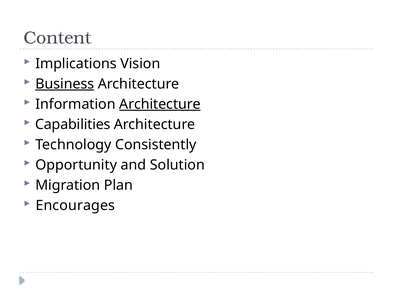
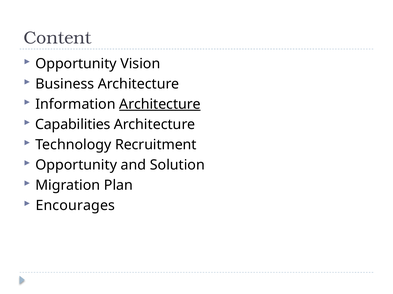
Implications: Implications -> Opportunity (76, 64)
Business underline: present -> none (65, 84)
Consistently: Consistently -> Recruitment (156, 145)
